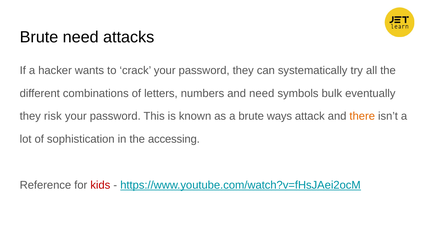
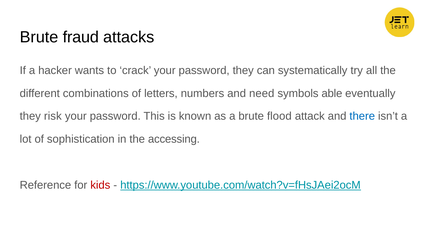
Brute need: need -> fraud (81, 37)
bulk: bulk -> able (332, 93)
ways: ways -> flood (279, 116)
there colour: orange -> blue (362, 116)
